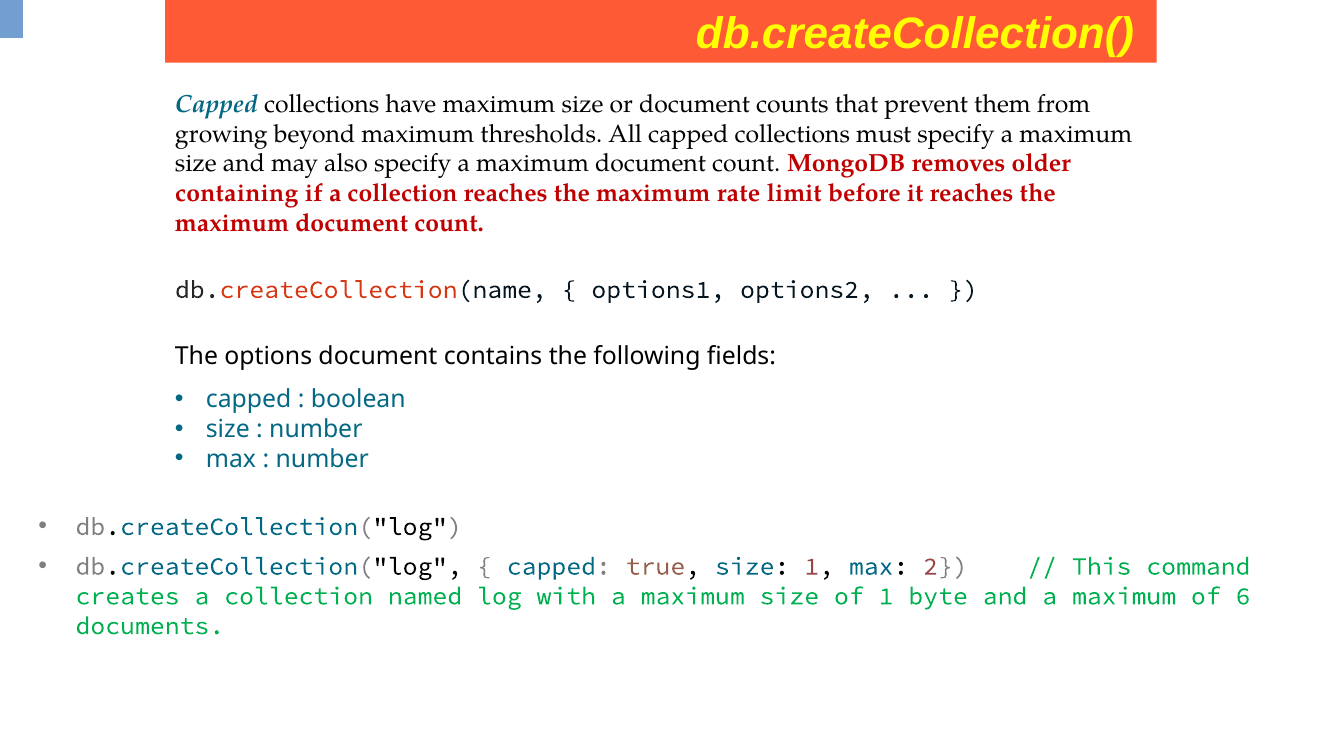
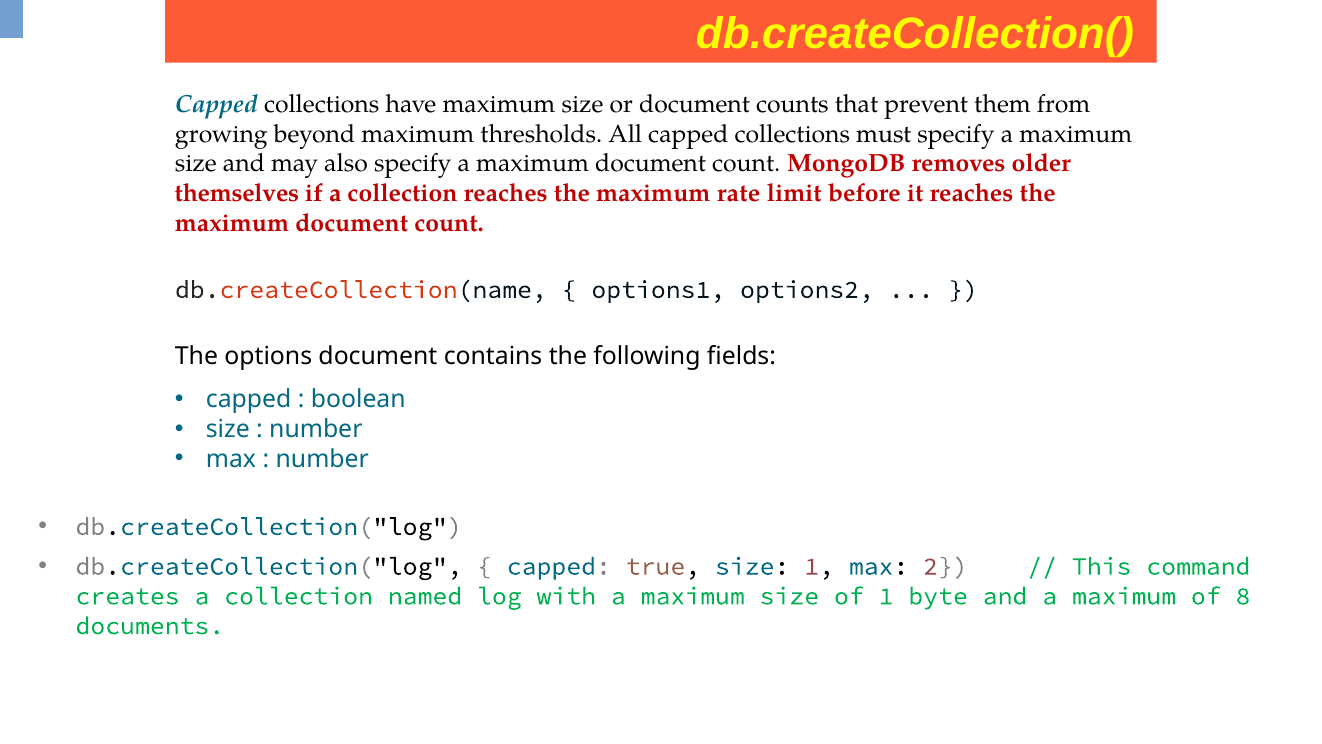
containing: containing -> themselves (237, 193)
6: 6 -> 8 (1243, 596)
